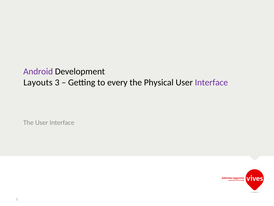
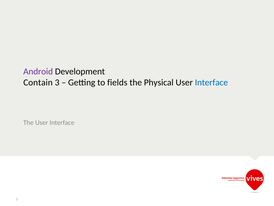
Layouts: Layouts -> Contain (38, 82)
every: every -> fields (117, 82)
Interface colour: purple -> blue (211, 82)
